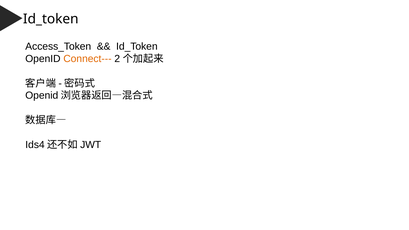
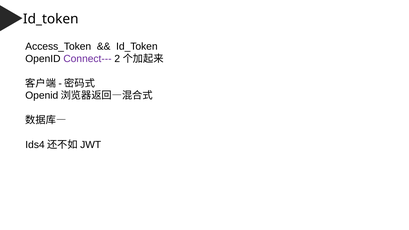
Connect--- colour: orange -> purple (87, 59)
